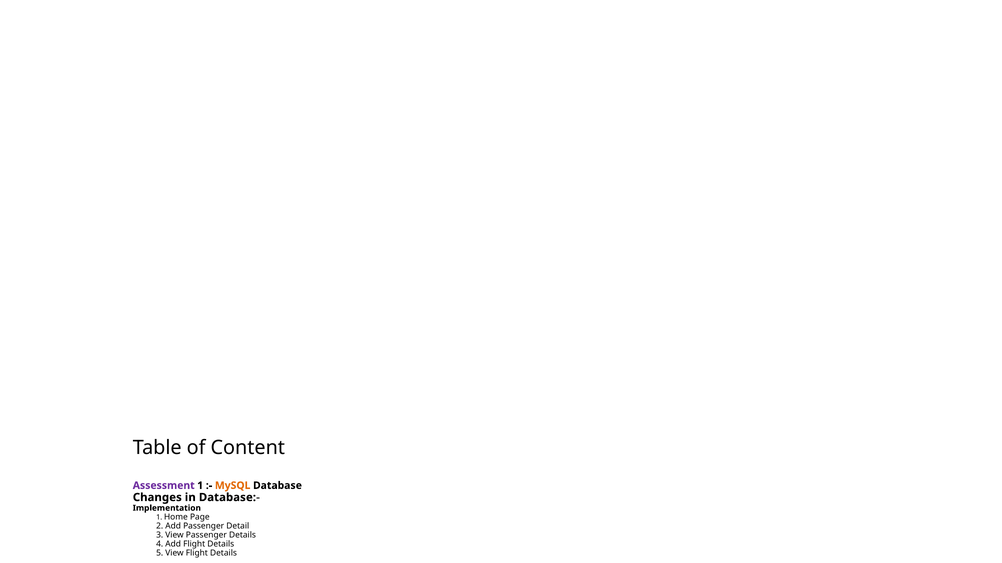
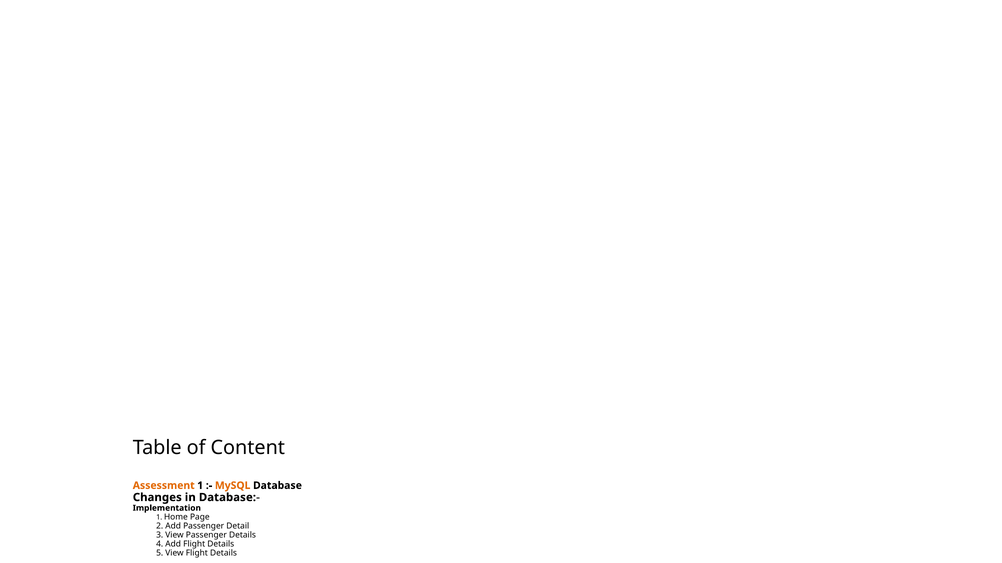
Assessment colour: purple -> orange (164, 486)
